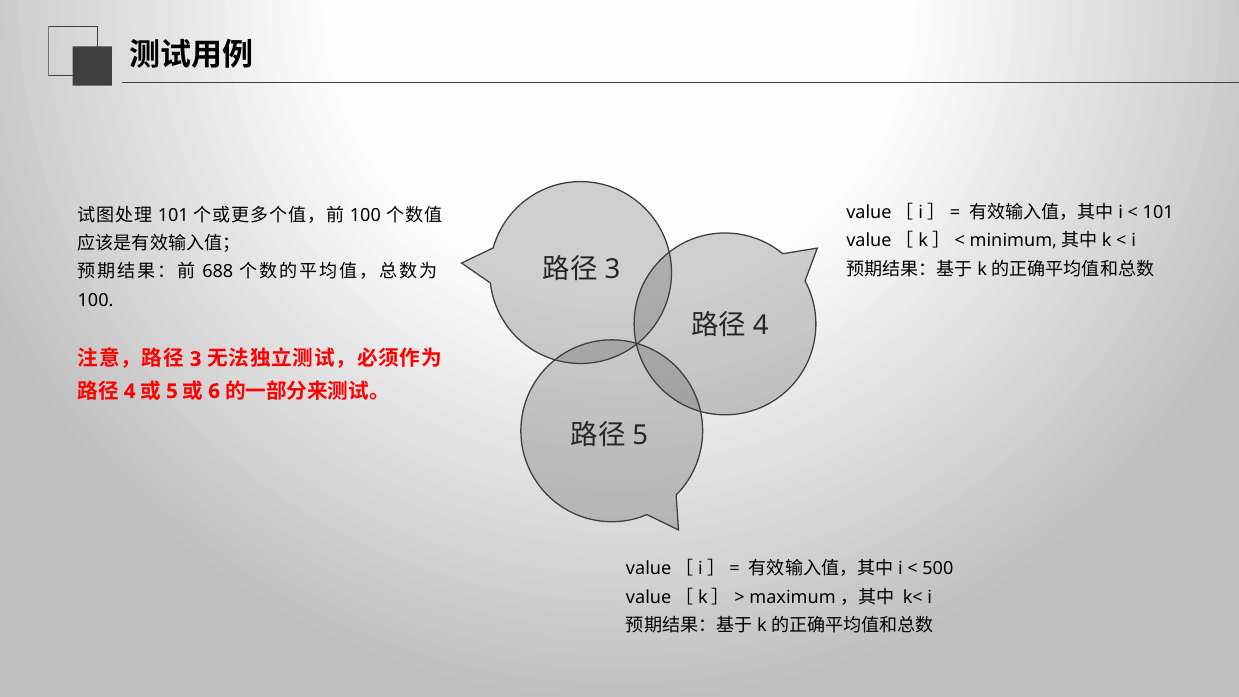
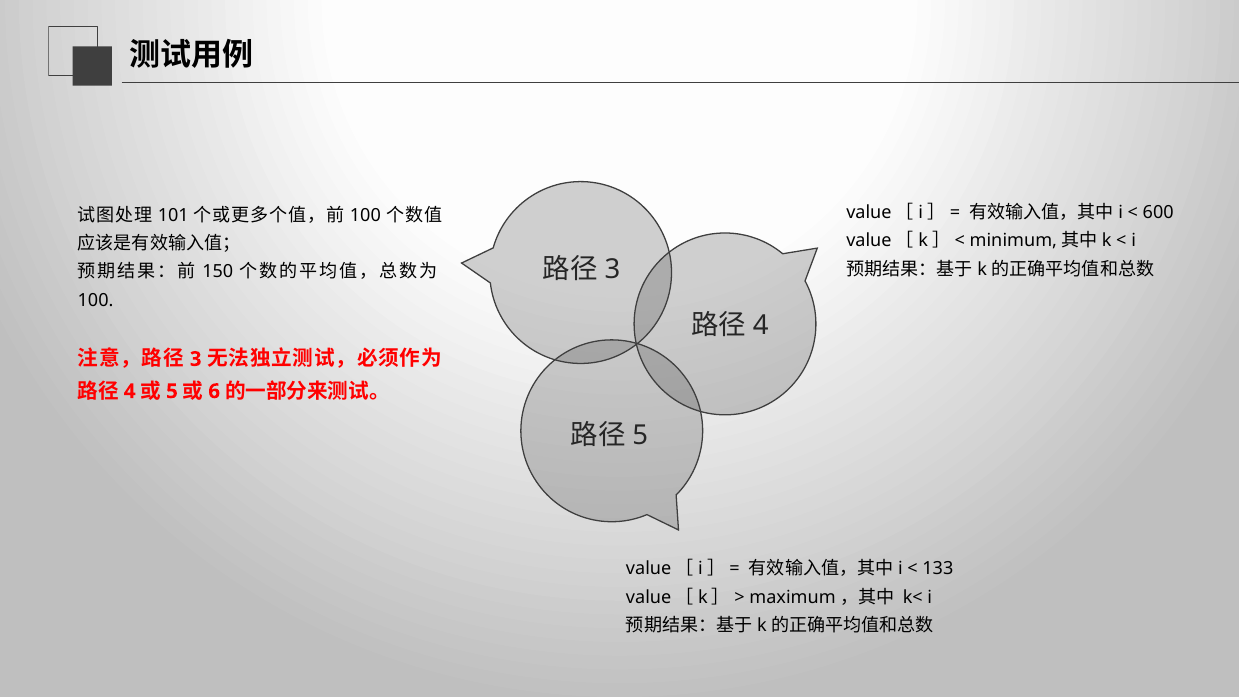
101: 101 -> 600 (1158, 213)
688: 688 -> 150 (218, 272)
500: 500 -> 133 (938, 569)
